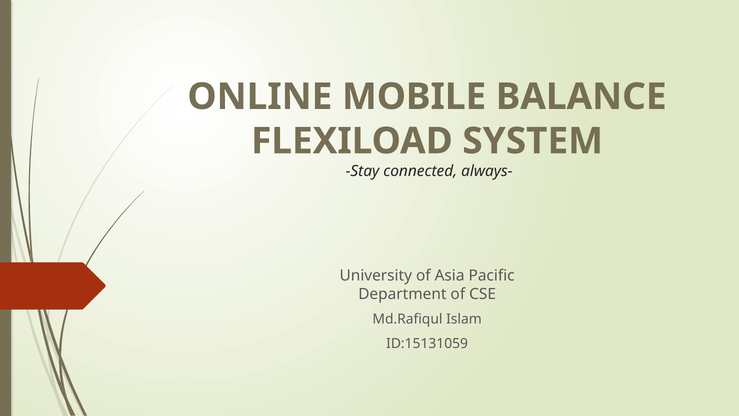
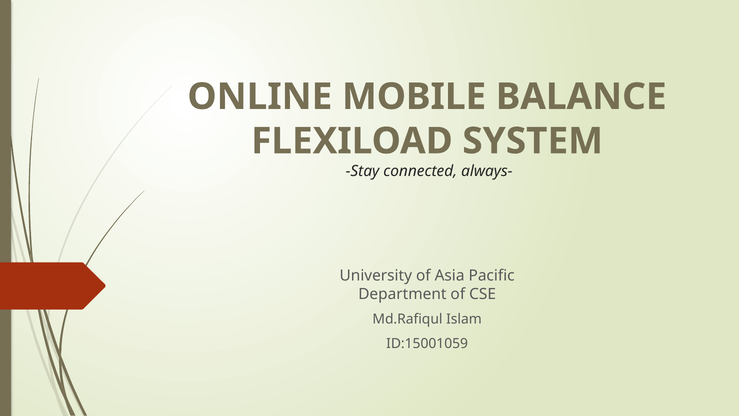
ID:15131059: ID:15131059 -> ID:15001059 (427, 343)
